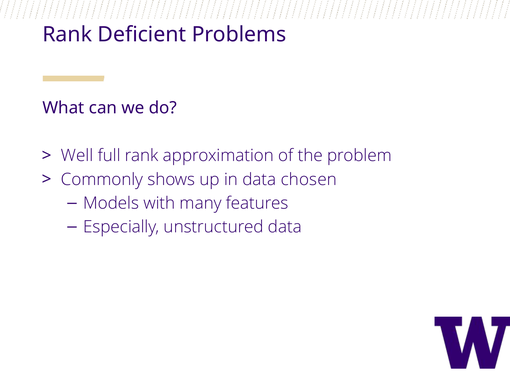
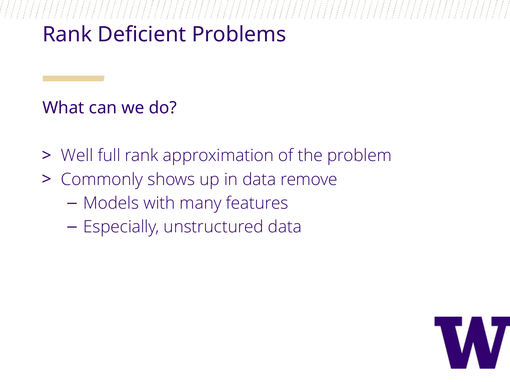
chosen: chosen -> remove (309, 180)
